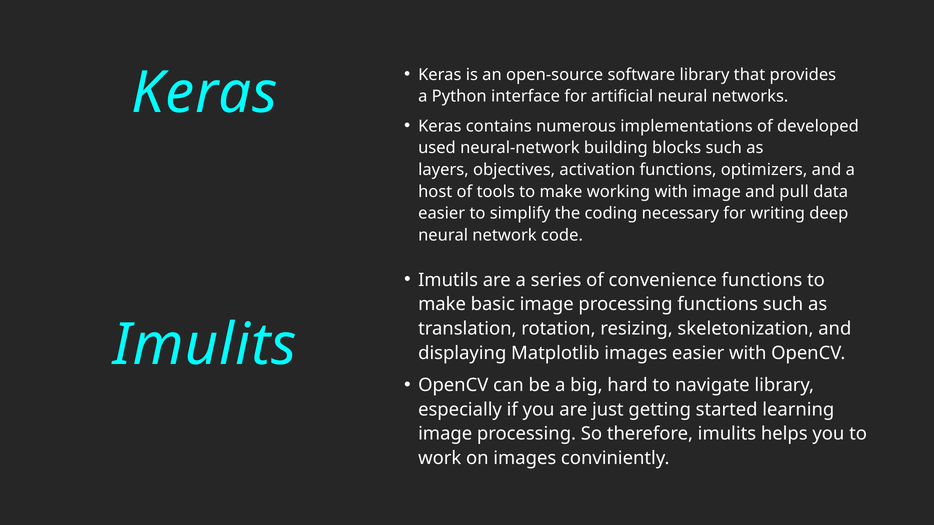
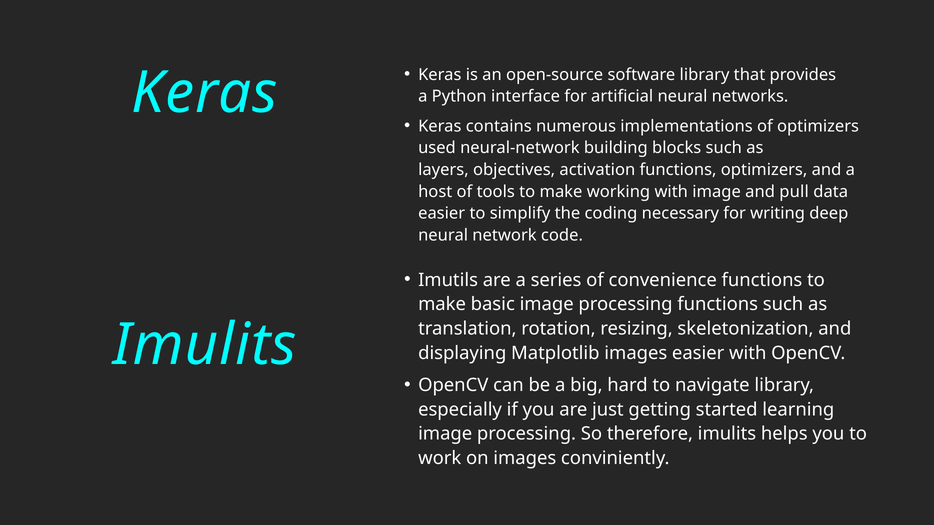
of developed: developed -> optimizers (818, 126)
